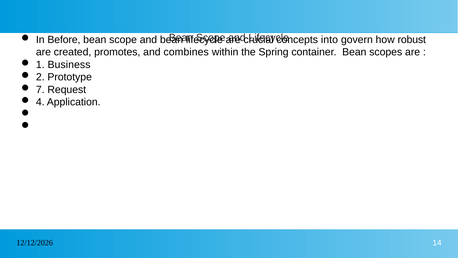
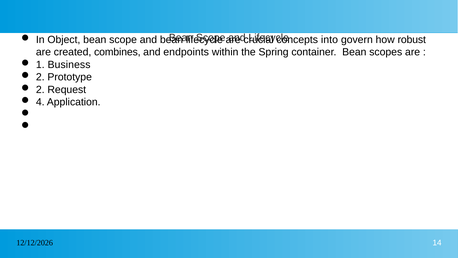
Before: Before -> Object (64, 40)
promotes: promotes -> combines (117, 52)
combines: combines -> endpoints (186, 52)
7: 7 -> 2 (40, 90)
